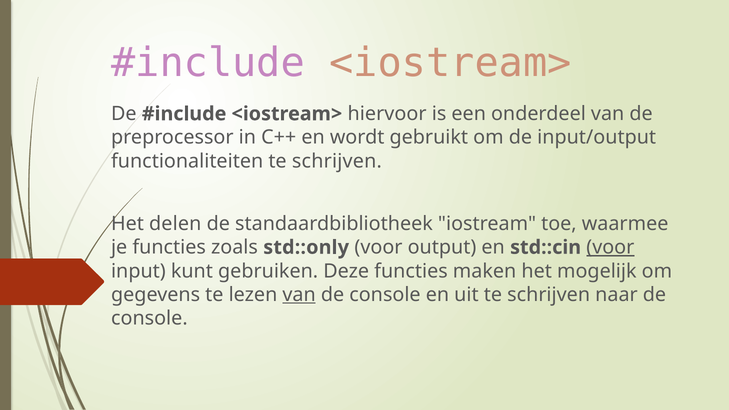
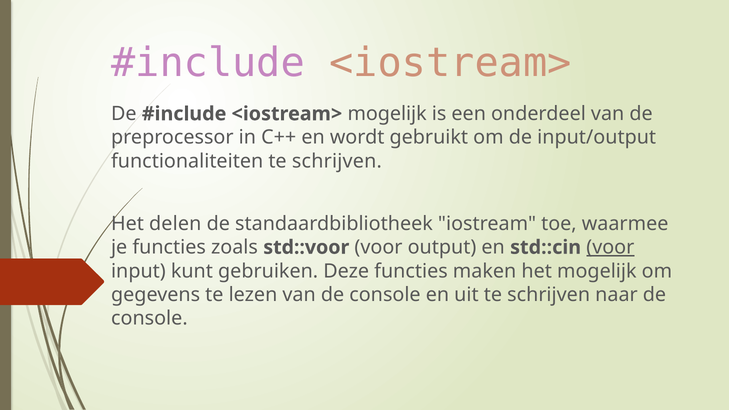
<iostream> hiervoor: hiervoor -> mogelijk (387, 114)
std::only: std::only -> std::voor (306, 247)
van underline: present -> none (299, 295)
